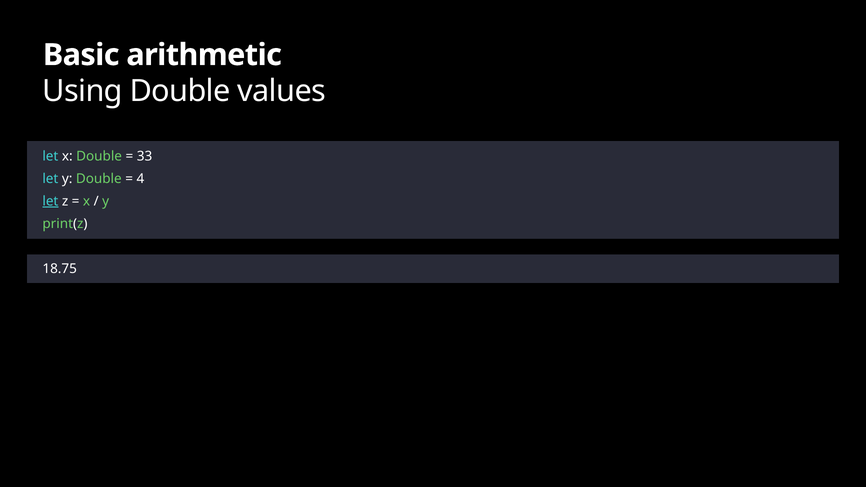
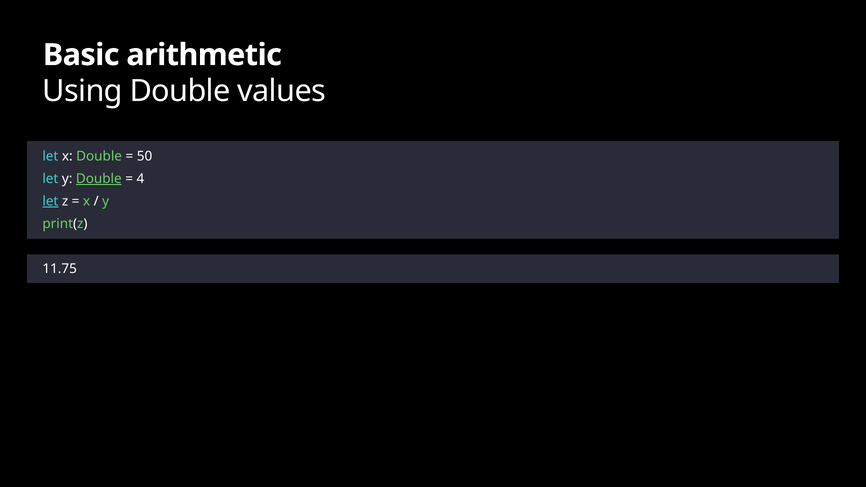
33: 33 -> 50 (145, 156)
Double underline: none -> present (99, 179)
18.75: 18.75 -> 11.75 (60, 269)
